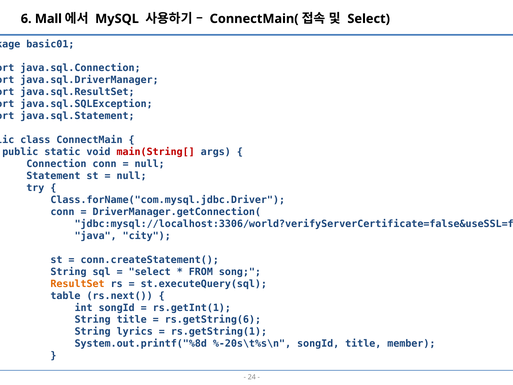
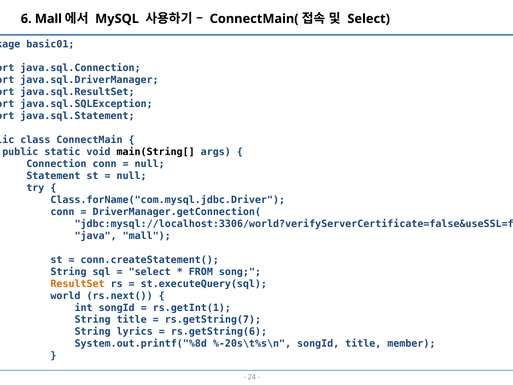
main(String[ colour: red -> black (156, 152)
java city: city -> mall (147, 236)
table: table -> world (65, 296)
rs.getString(6: rs.getString(6 -> rs.getString(7 (213, 319)
rs.getString(1: rs.getString(1 -> rs.getString(6 (219, 331)
